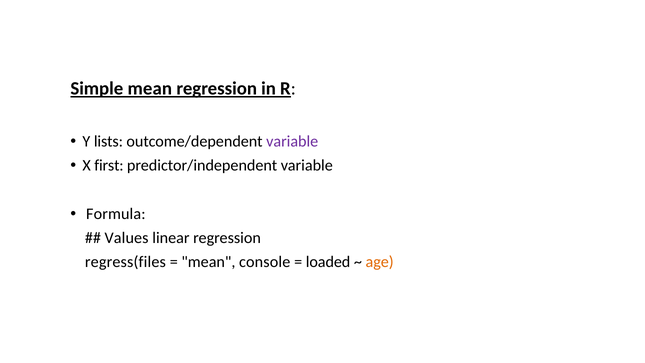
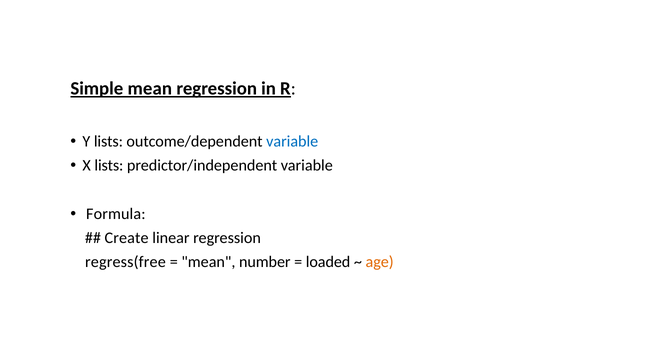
variable colour: purple -> blue (292, 141)
X first: first -> lists (109, 165)
Values: Values -> Create (127, 238)
regress(files: regress(files -> regress(free (125, 262)
console: console -> number (265, 262)
